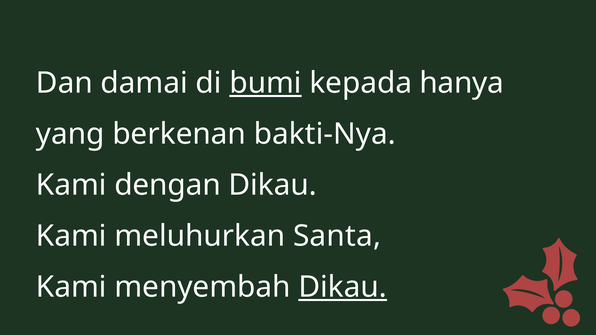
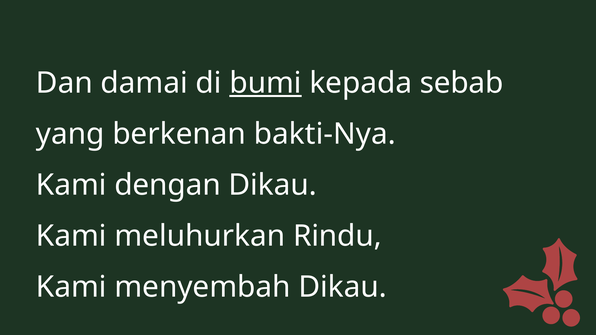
hanya: hanya -> sebab (462, 83)
Santa: Santa -> Rindu (337, 236)
Dikau underline: present -> none (343, 287)
